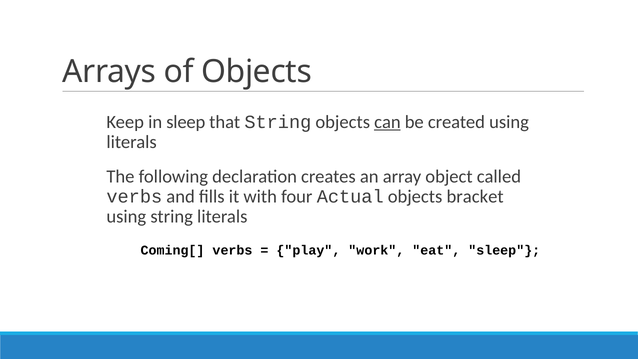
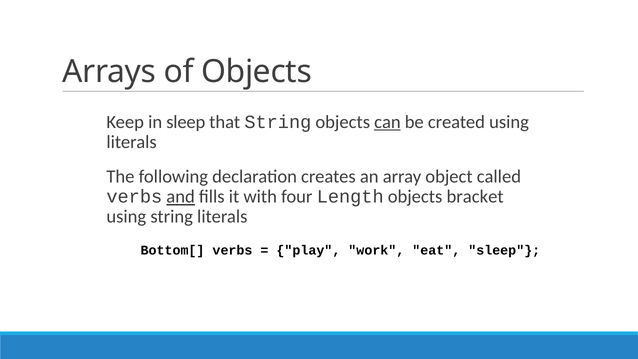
and underline: none -> present (181, 197)
Actual: Actual -> Length (350, 197)
Coming[: Coming[ -> Bottom[ (173, 250)
